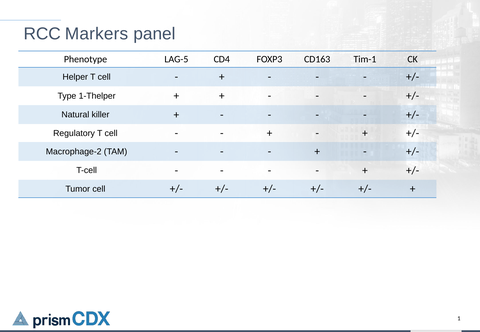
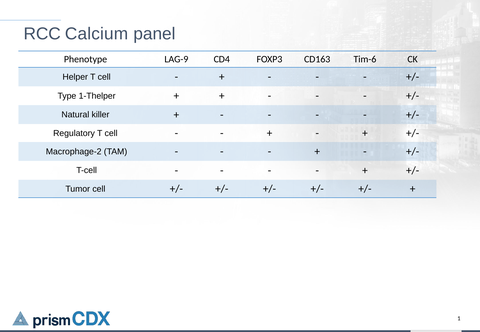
Markers: Markers -> Calcium (97, 34)
LAG-5: LAG-5 -> LAG-9 (176, 59)
Tim-1: Tim-1 -> Tim-6 (365, 59)
